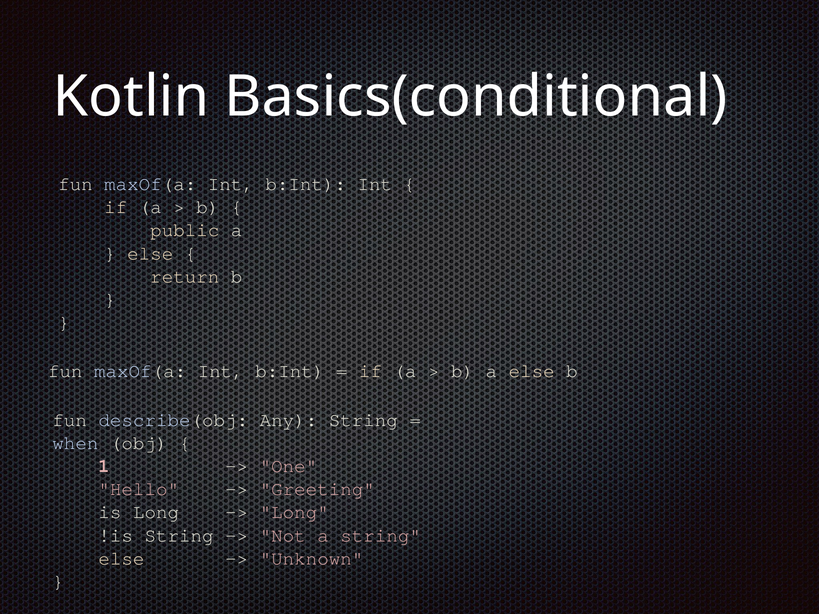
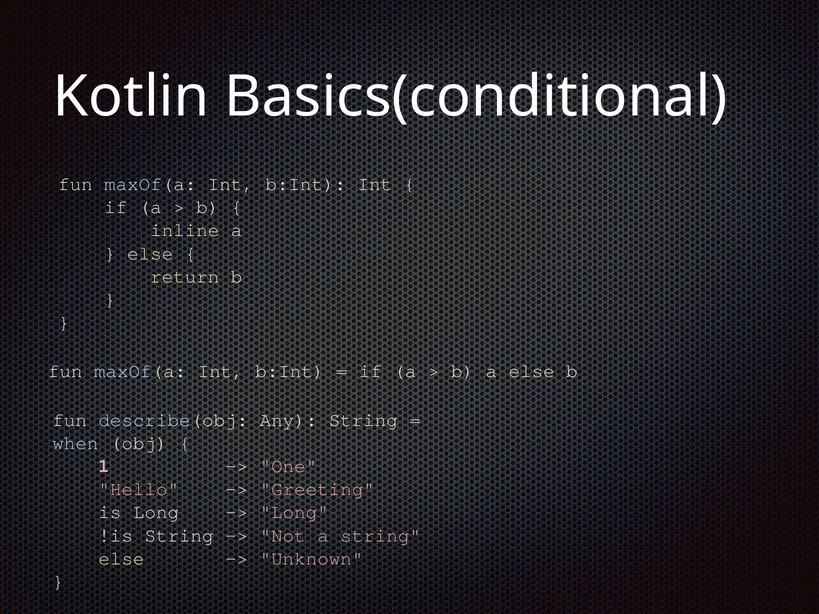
public: public -> inline (185, 230)
